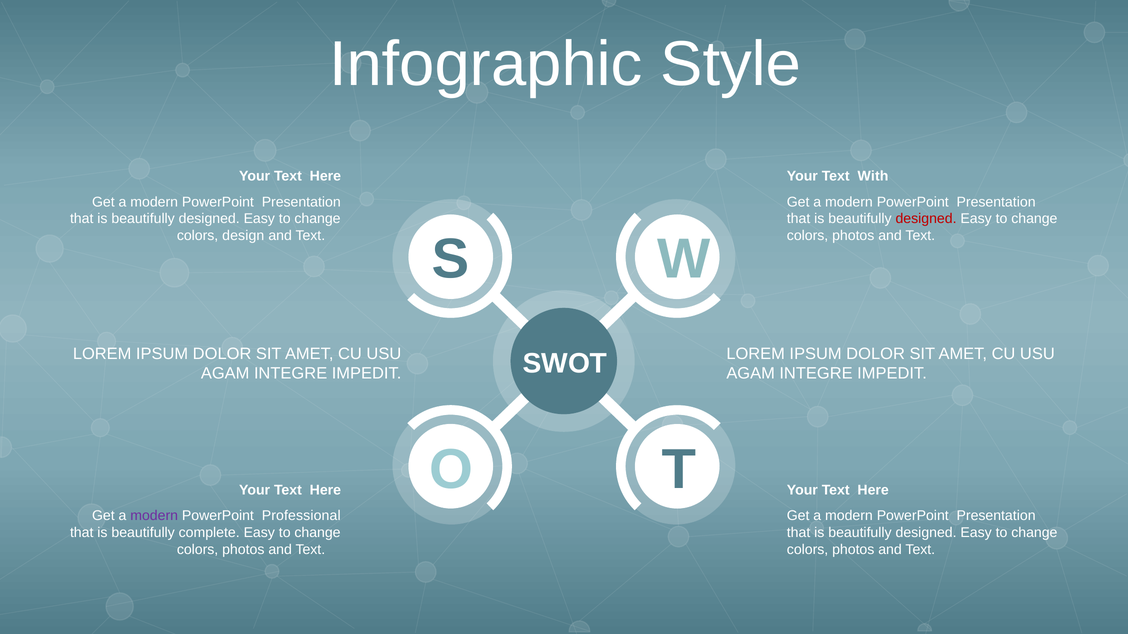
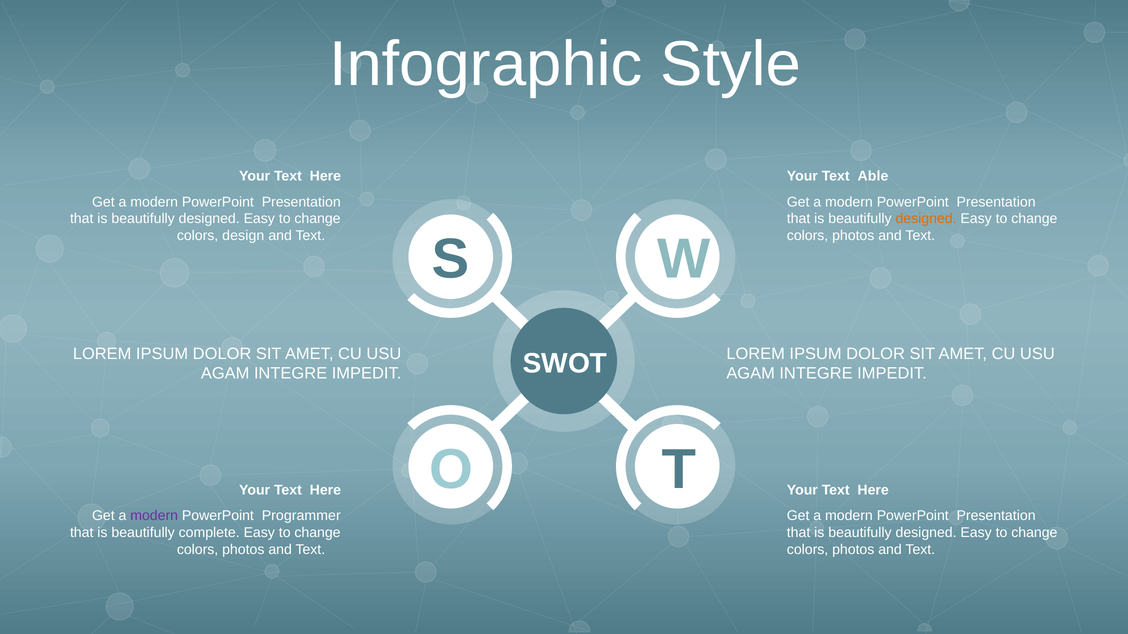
With: With -> Able (873, 176)
designed colour: red -> orange (926, 219)
Professional: Professional -> Programmer (301, 516)
